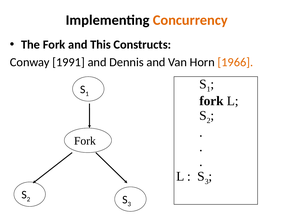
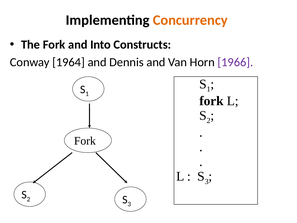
This: This -> Into (101, 45)
1991: 1991 -> 1964 (69, 62)
1966 colour: orange -> purple (235, 62)
